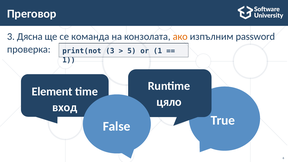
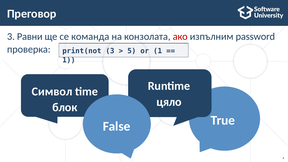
Дясна: Дясна -> Равни (30, 37)
ако colour: orange -> red (180, 37)
Element: Element -> Символ (52, 92)
вход: вход -> блок (65, 107)
